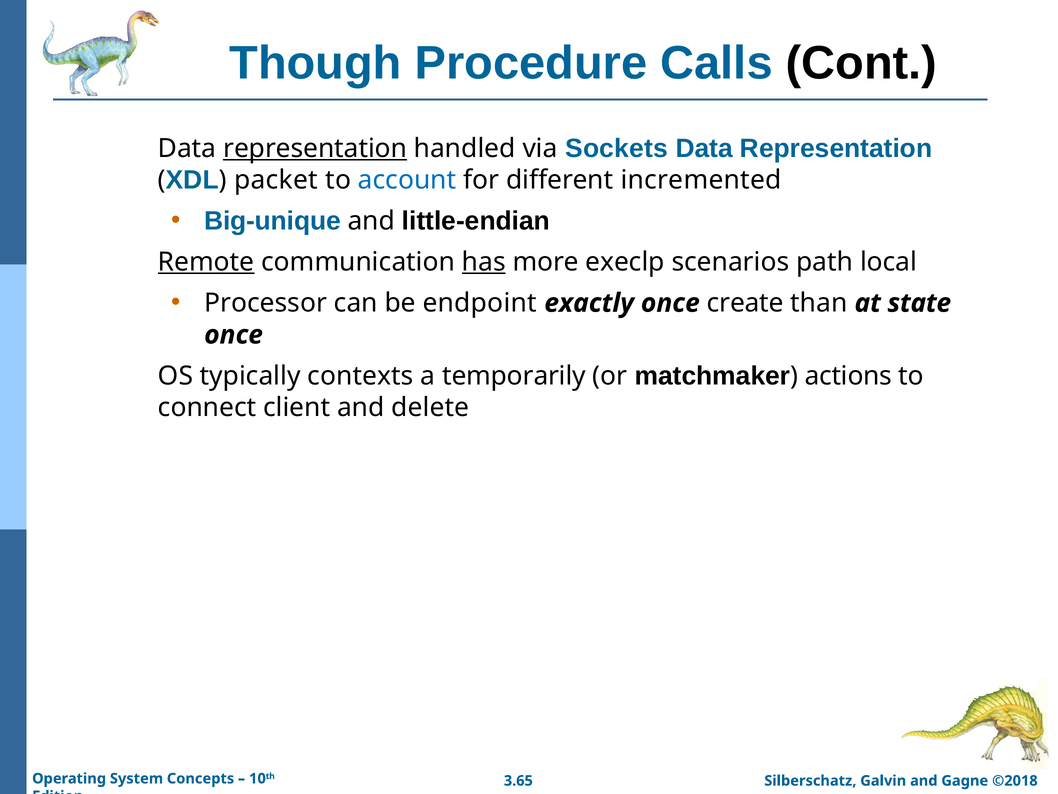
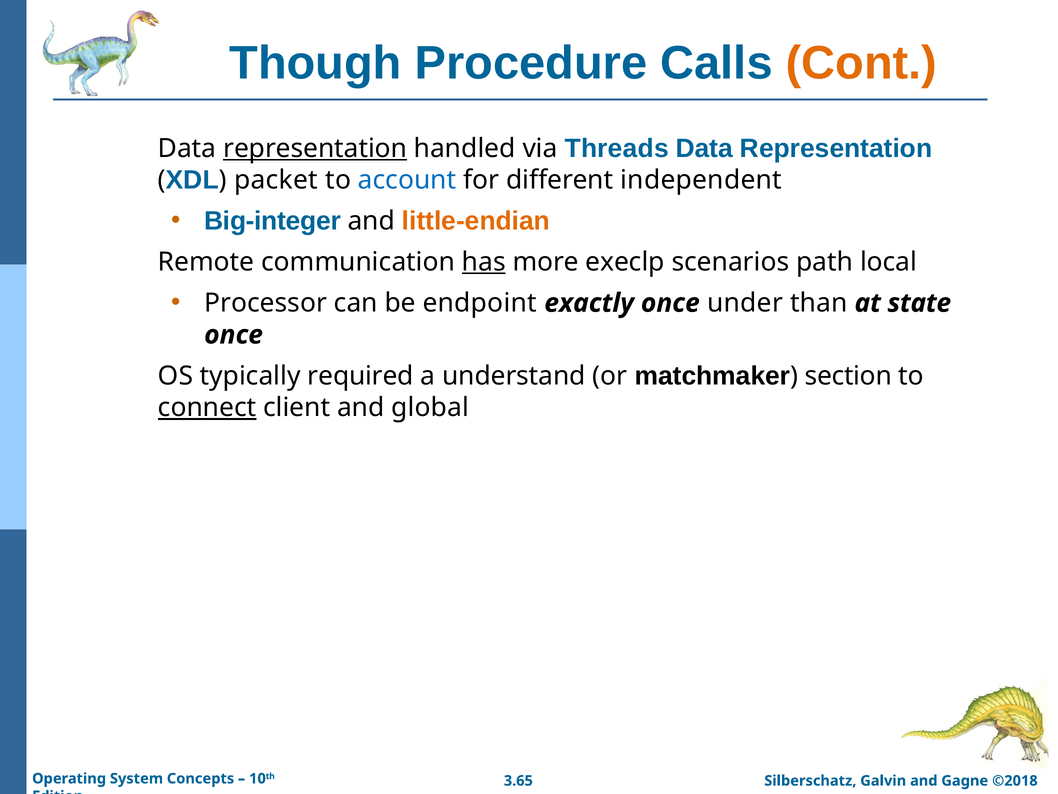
Cont colour: black -> orange (861, 63)
Sockets: Sockets -> Threads (617, 148)
incremented: incremented -> independent (701, 180)
Big-unique: Big-unique -> Big-integer (273, 221)
little-endian colour: black -> orange (476, 221)
Remote underline: present -> none (206, 262)
create: create -> under (745, 303)
contexts: contexts -> required (361, 376)
temporarily: temporarily -> understand (514, 376)
actions: actions -> section (848, 376)
connect underline: none -> present (207, 407)
delete: delete -> global (430, 407)
